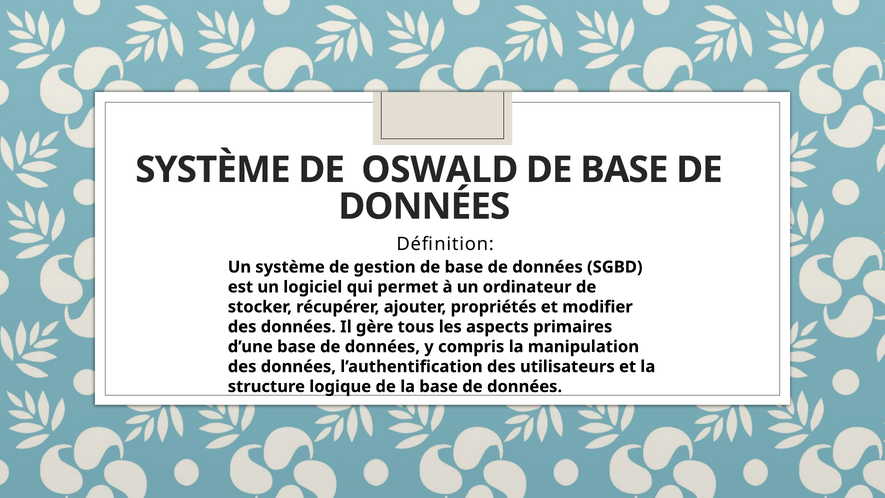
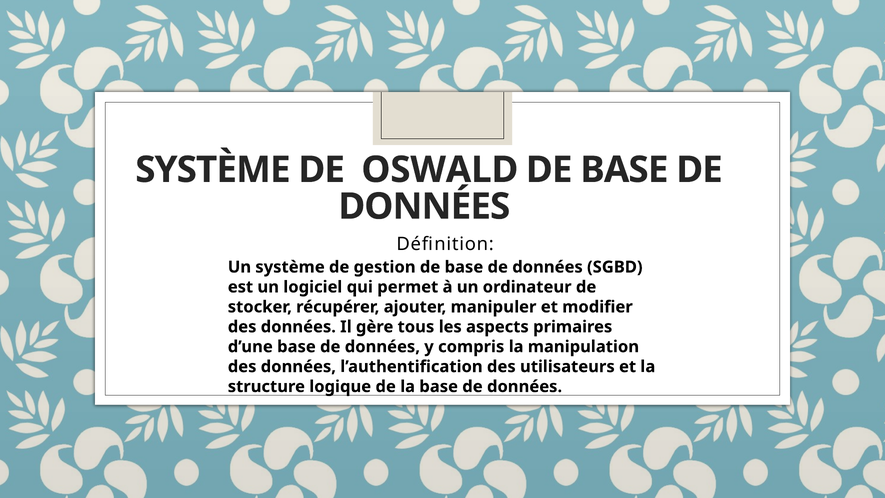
propriétés: propriétés -> manipuler (493, 307)
